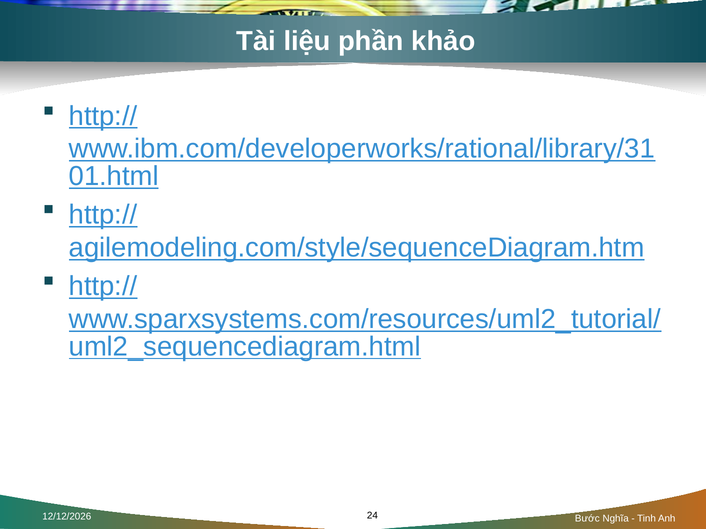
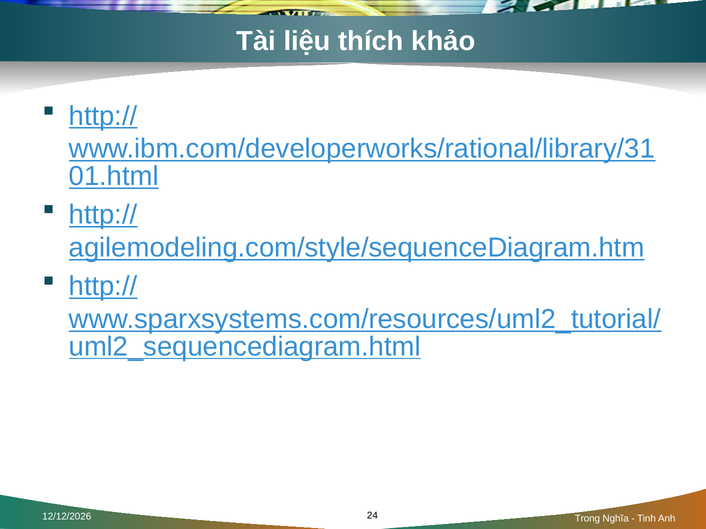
phần: phần -> thích (371, 41)
Bước: Bước -> Trong (587, 519)
